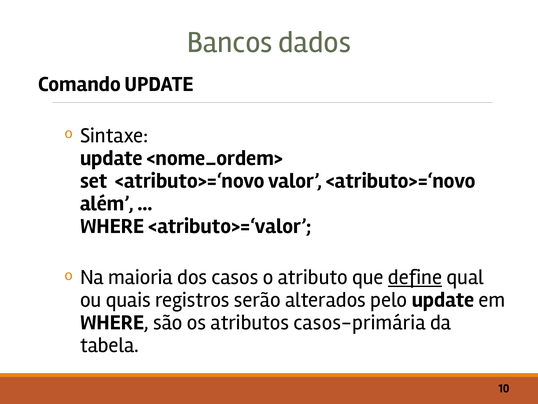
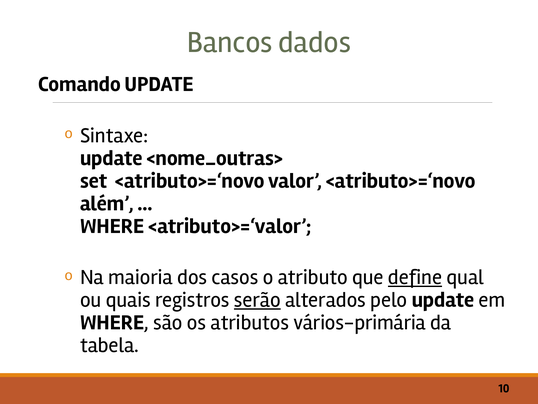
<nome_ordem>: <nome_ordem> -> <nome_outras> (215, 158)
serão underline: none -> present (257, 300)
casos-primária: casos-primária -> vários-primária (360, 322)
